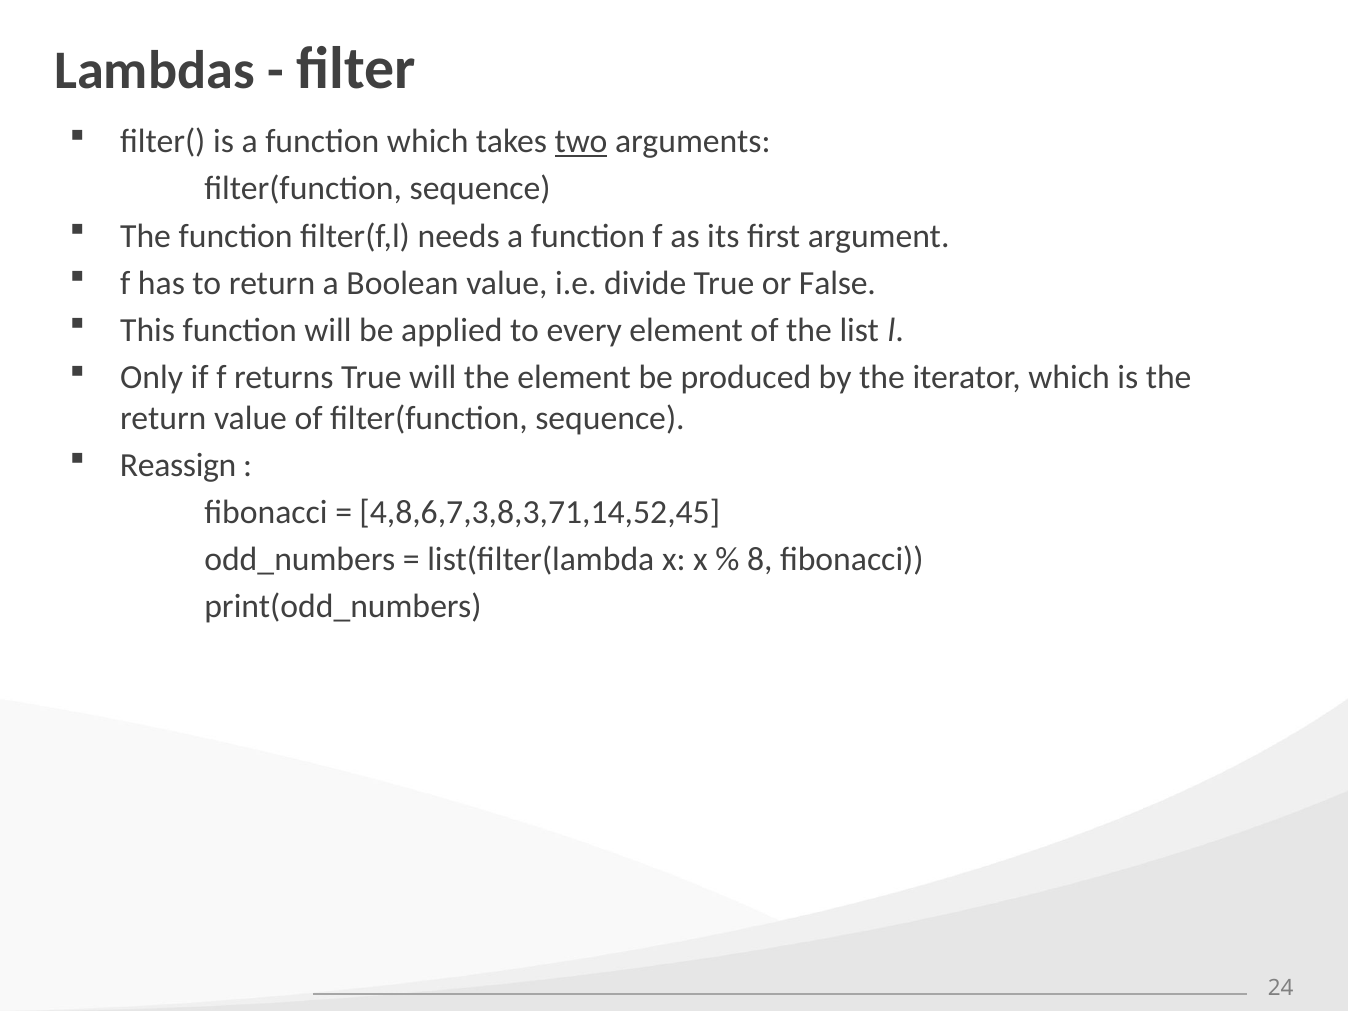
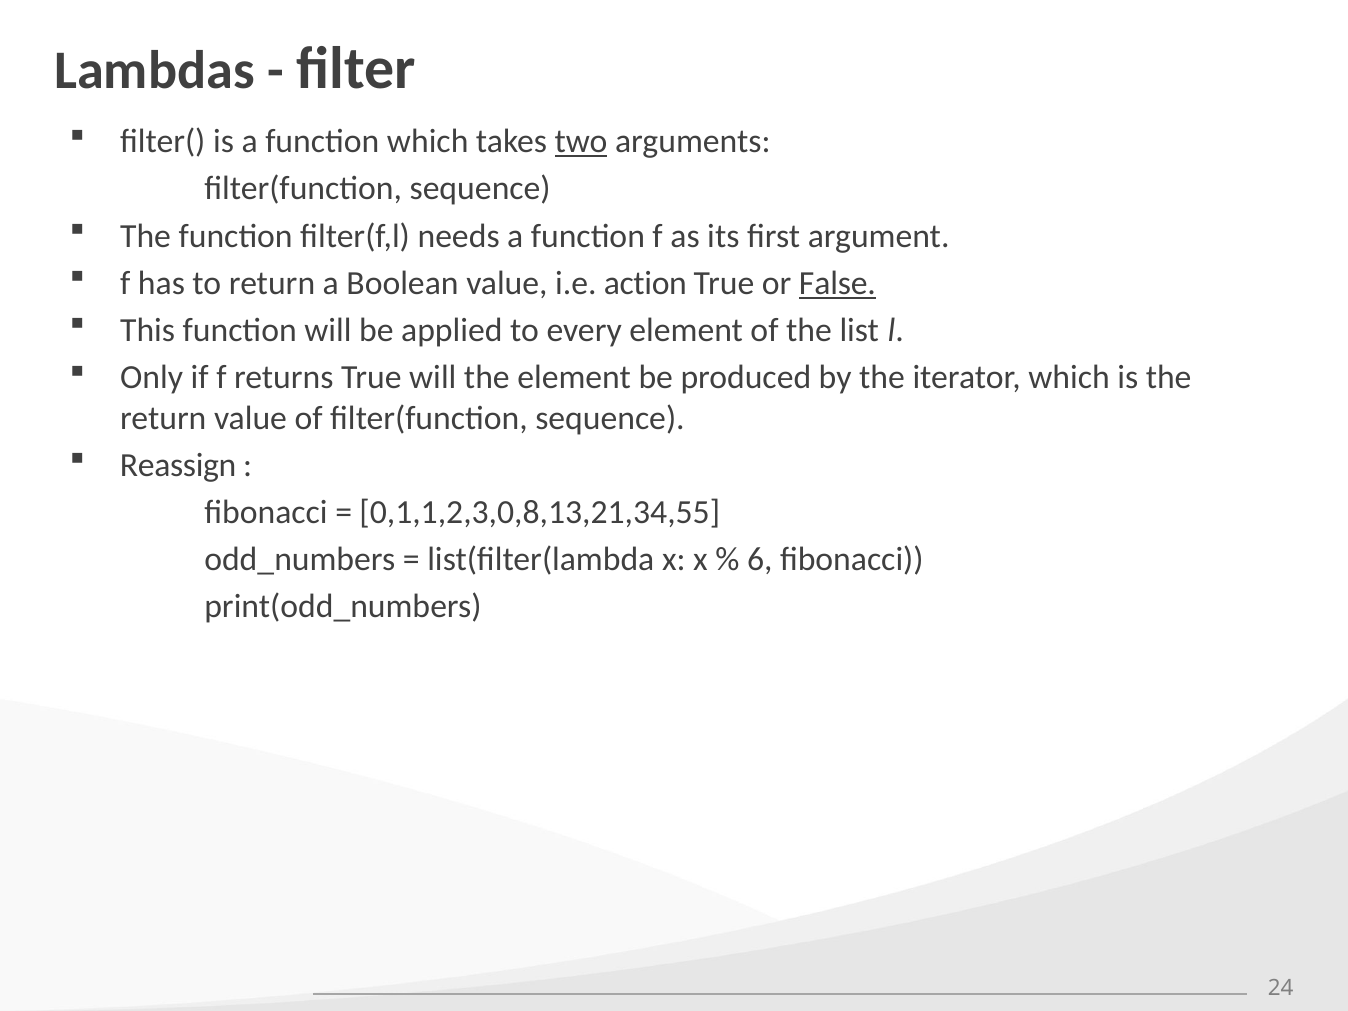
divide: divide -> action (645, 283)
False underline: none -> present (837, 283)
4,8,6,7,3,8,3,71,14,52,45: 4,8,6,7,3,8,3,71,14,52,45 -> 0,1,1,2,3,0,8,13,21,34,55 (540, 512)
8: 8 -> 6 (760, 560)
